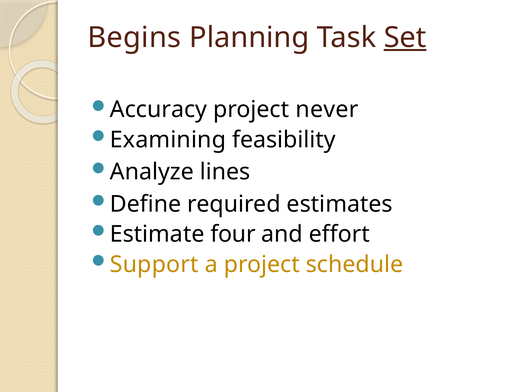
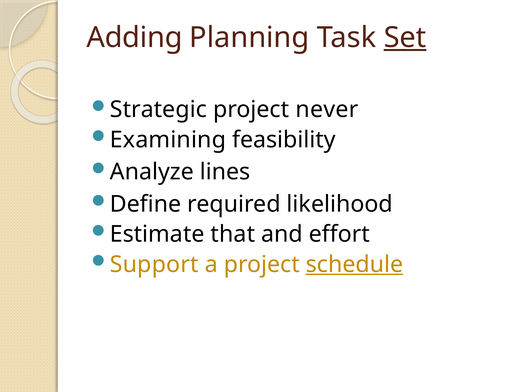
Begins: Begins -> Adding (135, 37)
Accuracy: Accuracy -> Strategic (158, 109)
estimates: estimates -> likelihood (340, 204)
four: four -> that (233, 234)
schedule underline: none -> present (354, 264)
